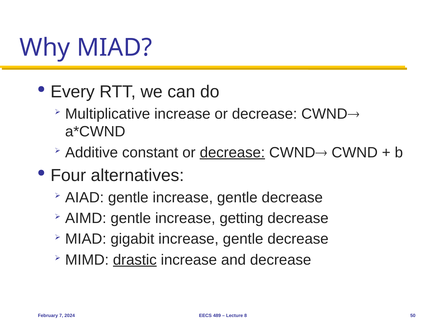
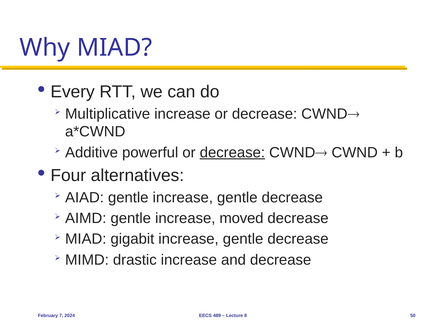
constant: constant -> powerful (150, 153)
getting: getting -> moved (241, 219)
drastic underline: present -> none (135, 260)
